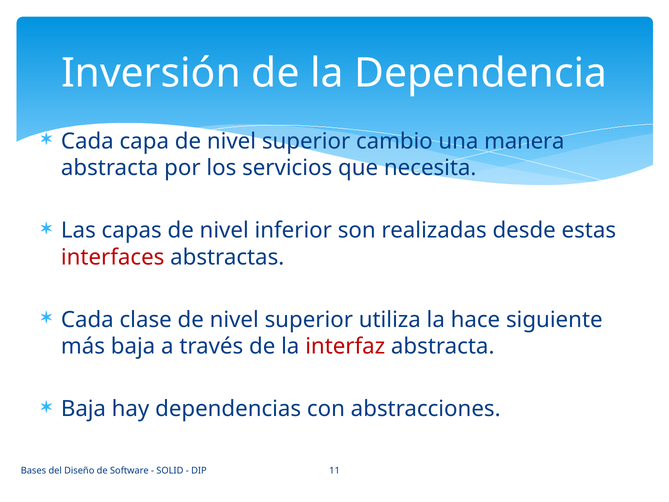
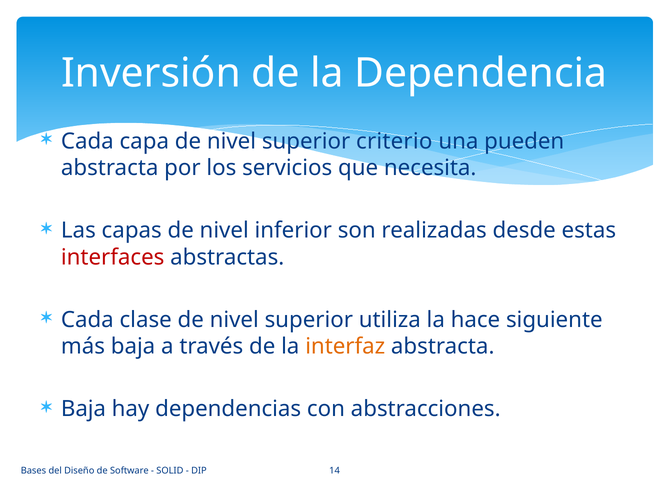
cambio: cambio -> criterio (394, 141)
manera: manera -> pueden (524, 141)
interfaz colour: red -> orange (345, 346)
11: 11 -> 14 (335, 471)
